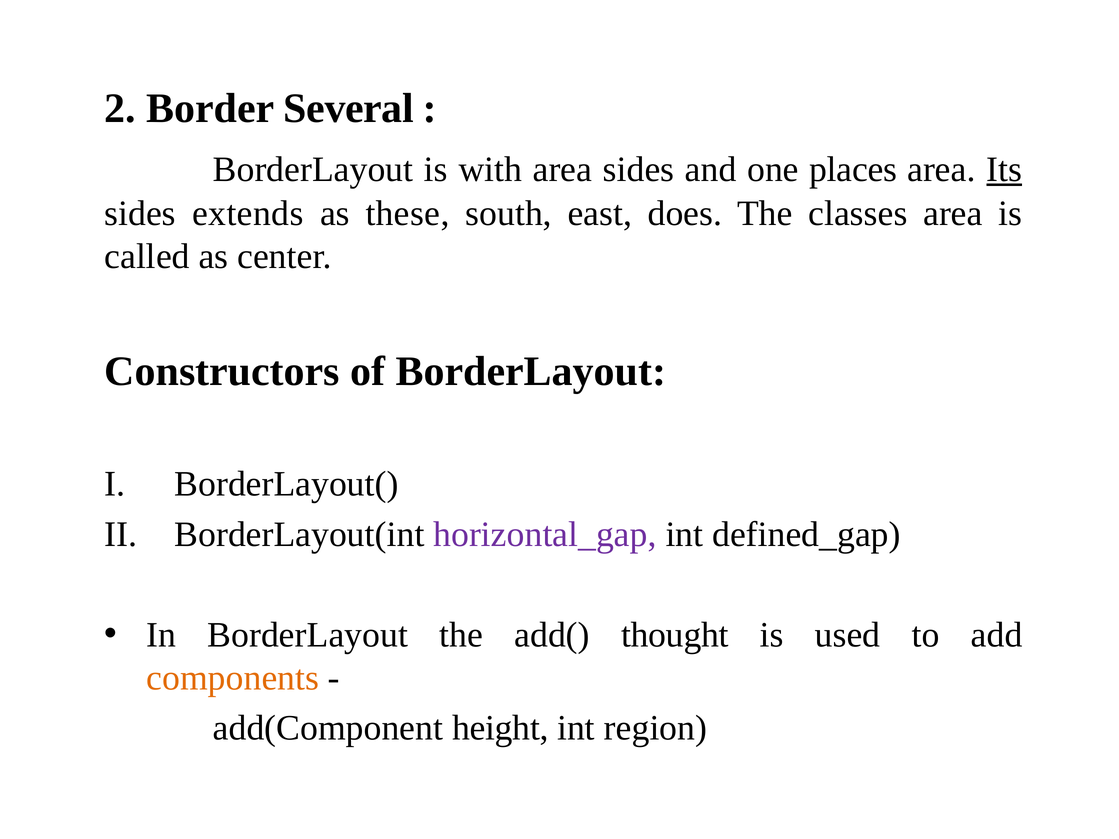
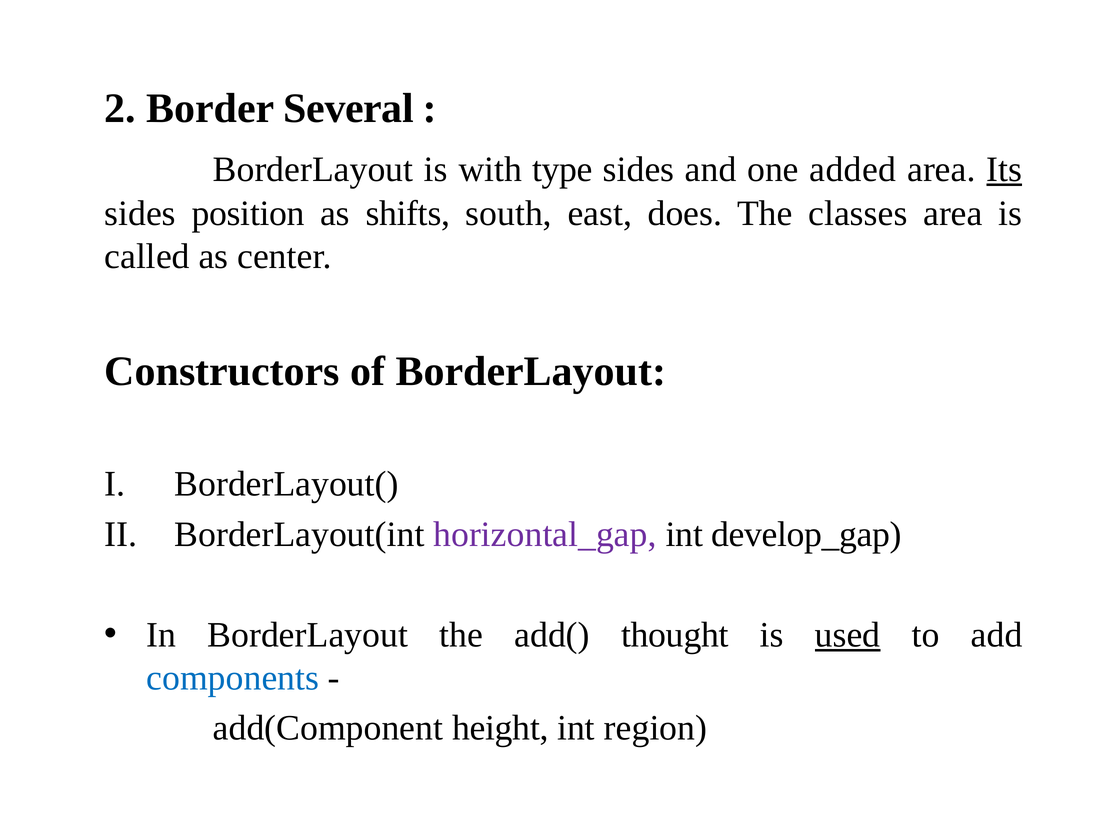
with area: area -> type (563, 169)
places: places -> added (853, 169)
extends: extends -> position (248, 214)
these: these -> shifts (408, 214)
defined_gap: defined_gap -> develop_gap (807, 534)
used underline: none -> present (848, 635)
components colour: orange -> blue (233, 678)
